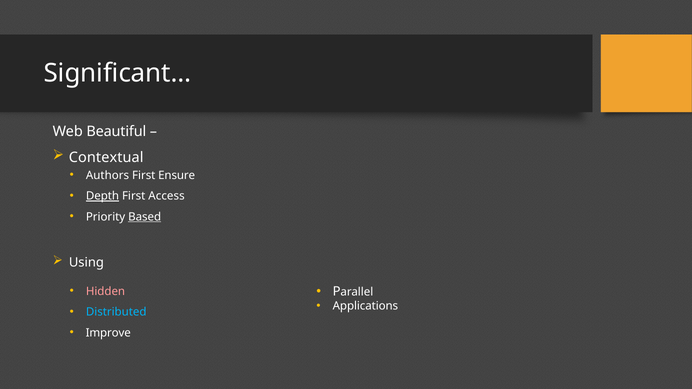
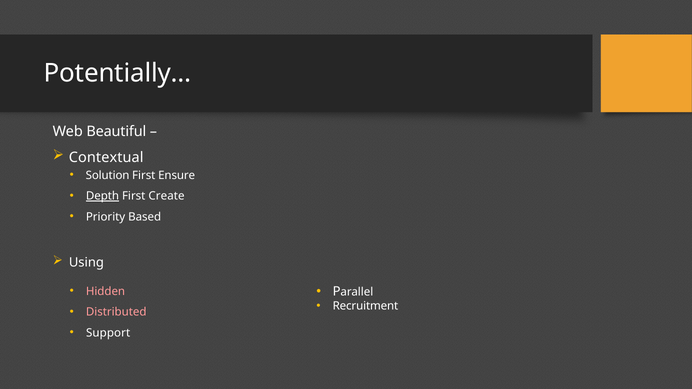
Significant…: Significant… -> Potentially… (118, 73)
Authors: Authors -> Solution (108, 175)
Access: Access -> Create (166, 196)
Based underline: present -> none (145, 217)
Applications: Applications -> Recruitment (365, 306)
Distributed colour: light blue -> pink (116, 312)
Improve: Improve -> Support (108, 333)
